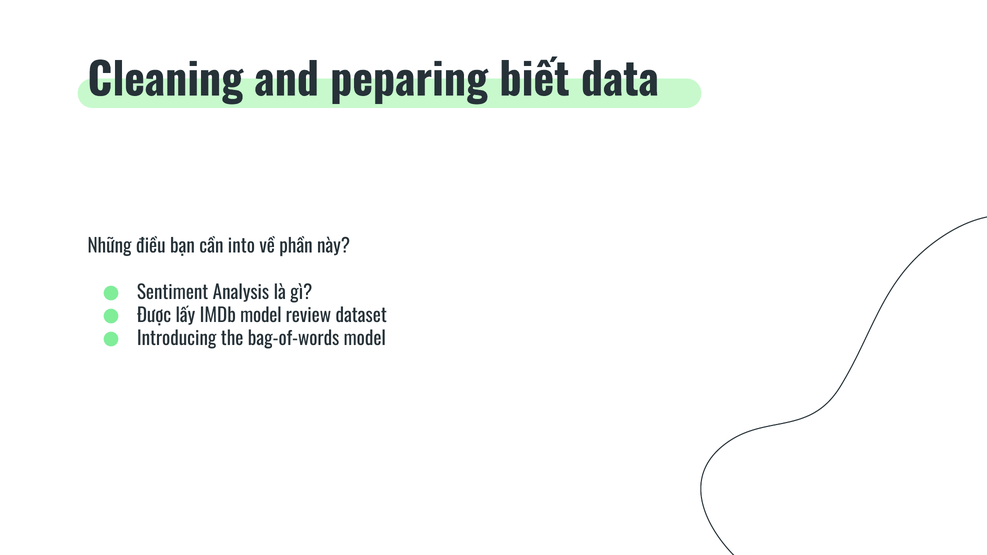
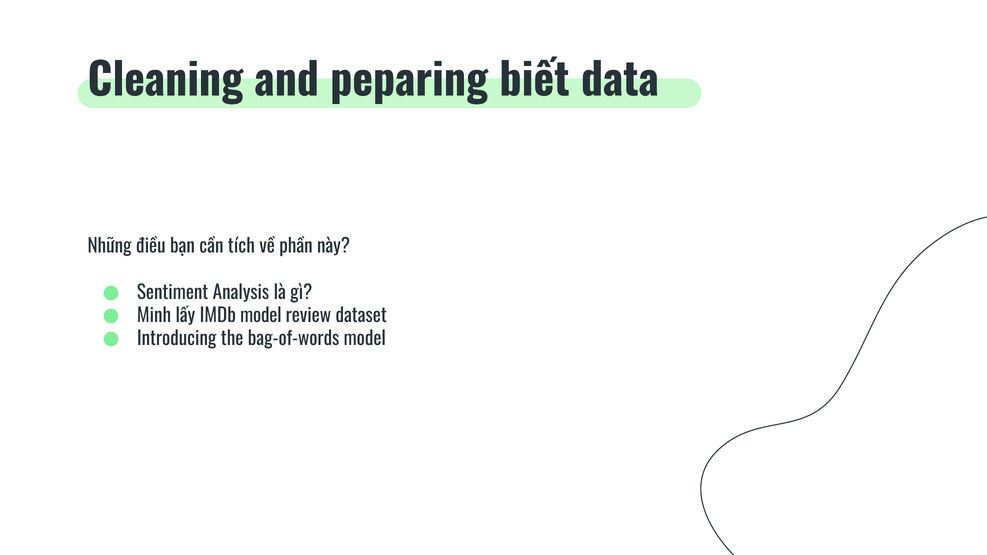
into: into -> tích (241, 247)
Được: Được -> Minh (154, 316)
